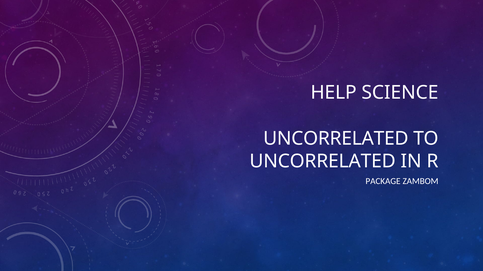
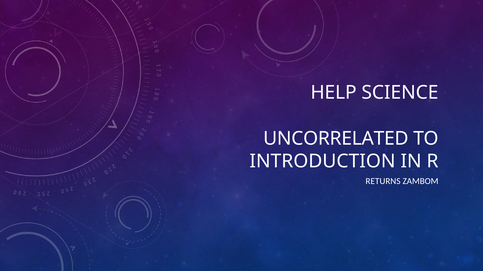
UNCORRELATED: UNCORRELATED -> INTRODUCTION (322, 162)
PACKAGE: PACKAGE -> RETURNS (383, 182)
